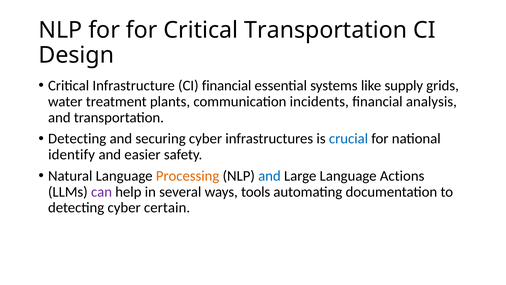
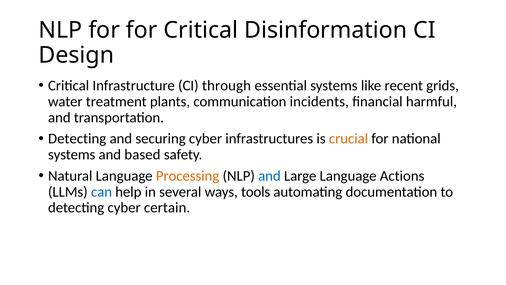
Critical Transportation: Transportation -> Disinformation (326, 30)
CI financial: financial -> through (226, 86)
supply: supply -> recent (404, 86)
analysis: analysis -> harmful (431, 101)
crucial colour: blue -> orange (349, 139)
identify: identify -> systems (72, 154)
easier: easier -> based (142, 154)
can colour: purple -> blue (102, 192)
